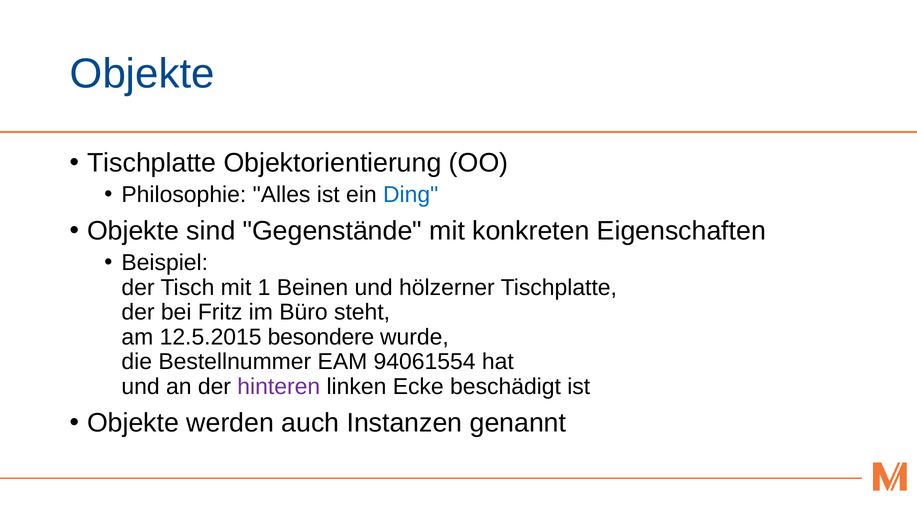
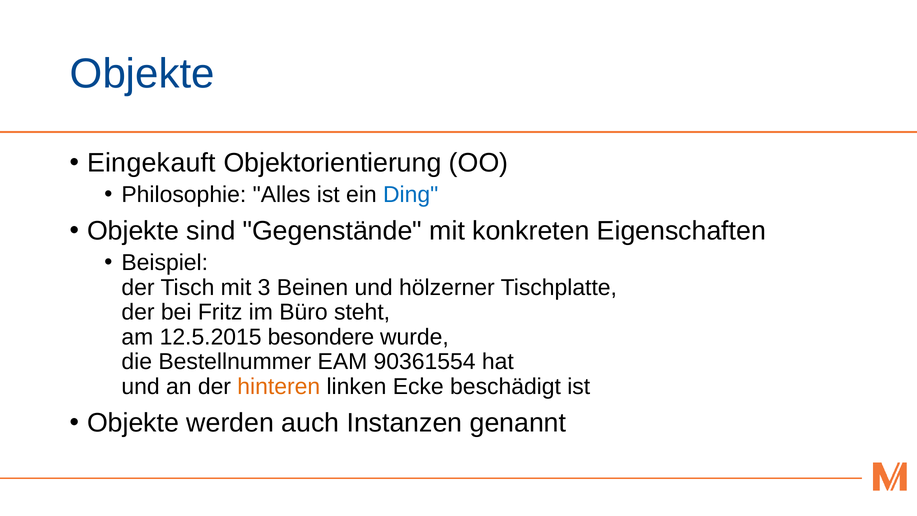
Tischplatte: Tischplatte -> Eingekauft (152, 163)
1: 1 -> 3 (264, 287)
94061554: 94061554 -> 90361554 (425, 362)
hinteren colour: purple -> orange (279, 386)
